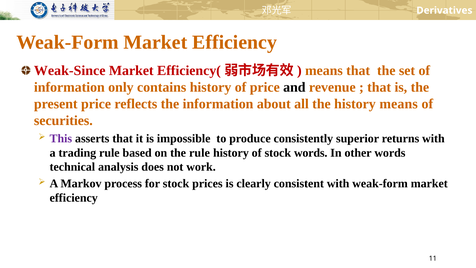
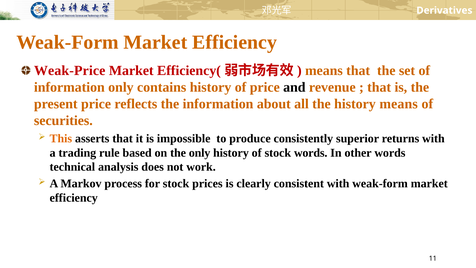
Weak-Since: Weak-Since -> Weak-Price (70, 71)
This colour: purple -> orange (61, 138)
the rule: rule -> only (200, 153)
